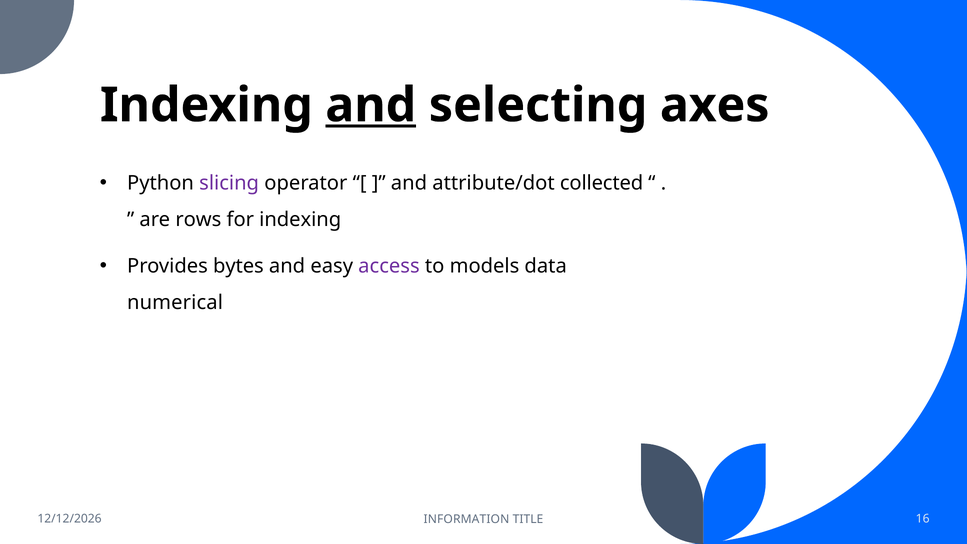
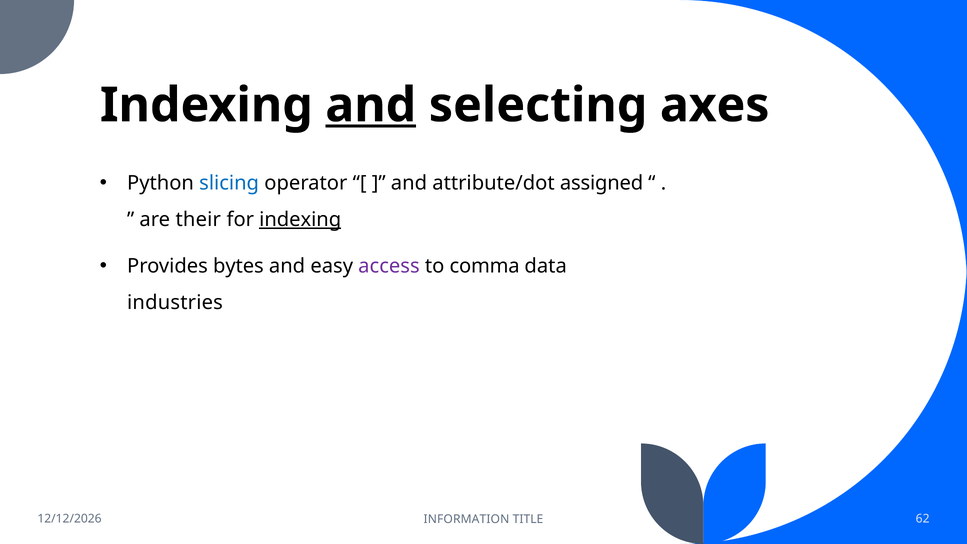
slicing colour: purple -> blue (229, 183)
collected: collected -> assigned (602, 183)
rows: rows -> their (198, 220)
indexing underline: none -> present (300, 220)
models: models -> comma (485, 266)
numerical: numerical -> industries (175, 302)
16: 16 -> 62 (923, 518)
